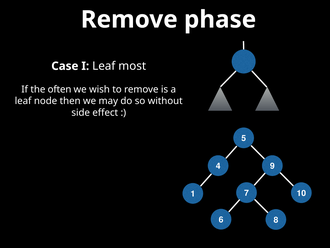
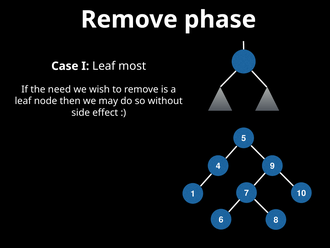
often: often -> need (59, 89)
